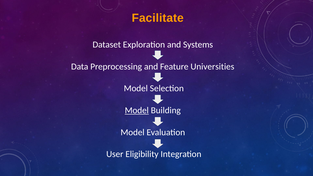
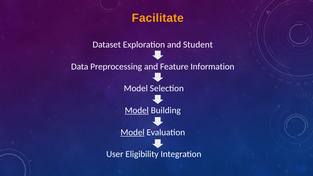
Systems: Systems -> Student (198, 45)
Universities: Universities -> Information (212, 67)
Model underline: none -> present (133, 132)
